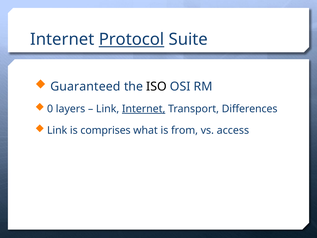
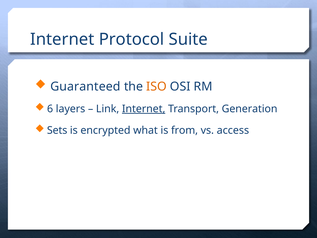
Protocol underline: present -> none (132, 39)
ISO colour: black -> orange (157, 86)
0: 0 -> 6 (50, 109)
Differences: Differences -> Generation (250, 109)
Link: Link -> Sets (57, 130)
comprises: comprises -> encrypted (105, 130)
